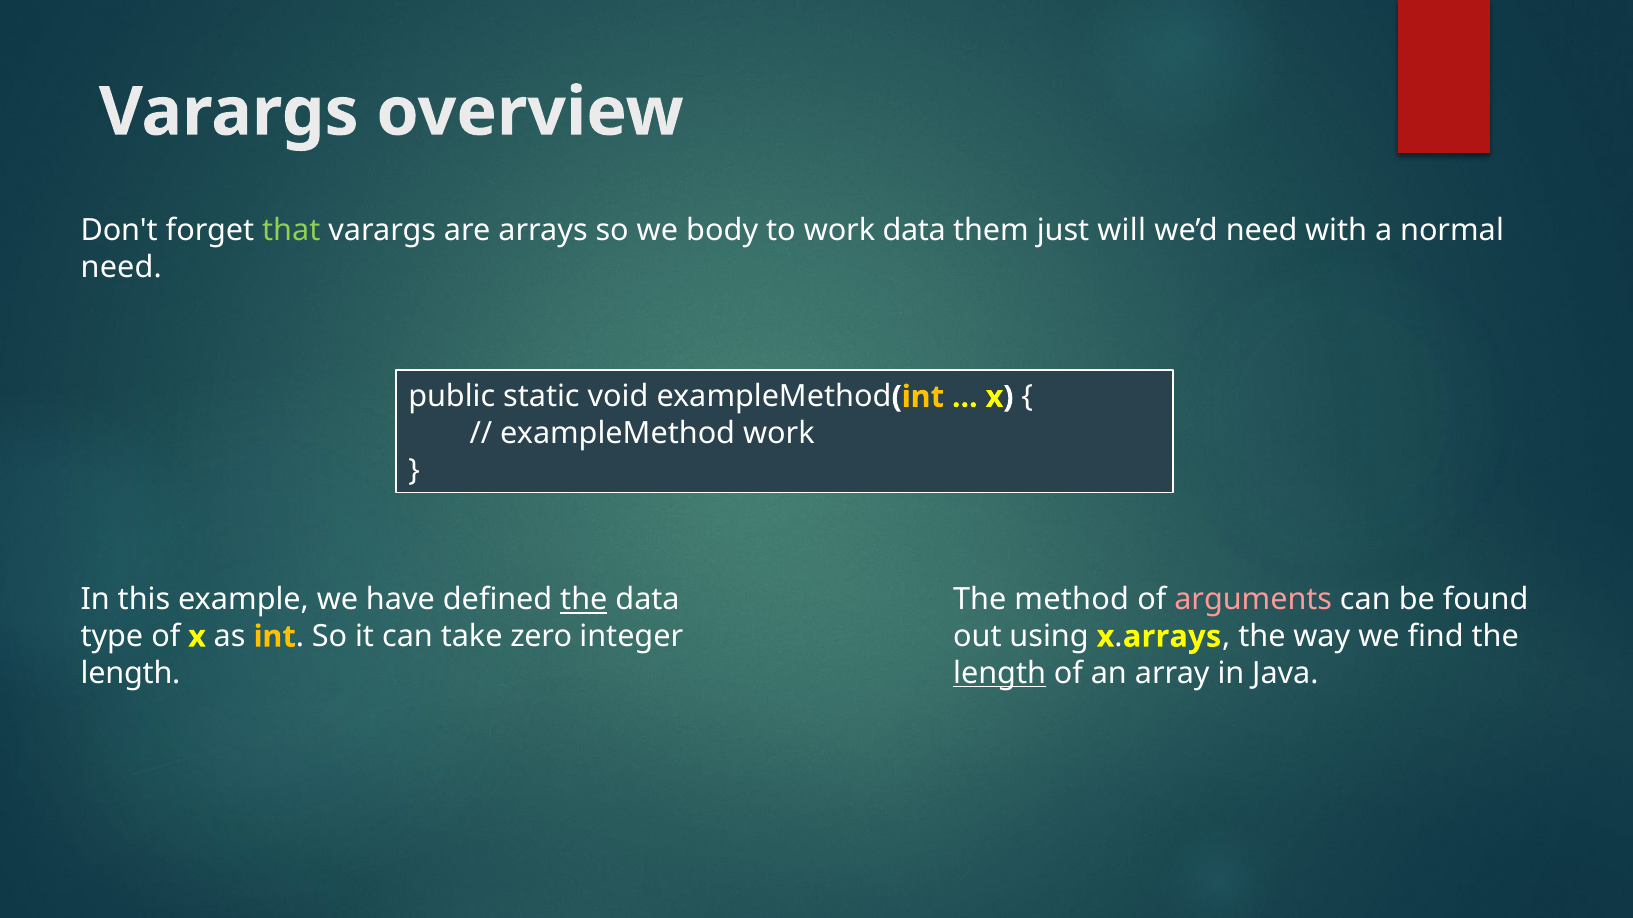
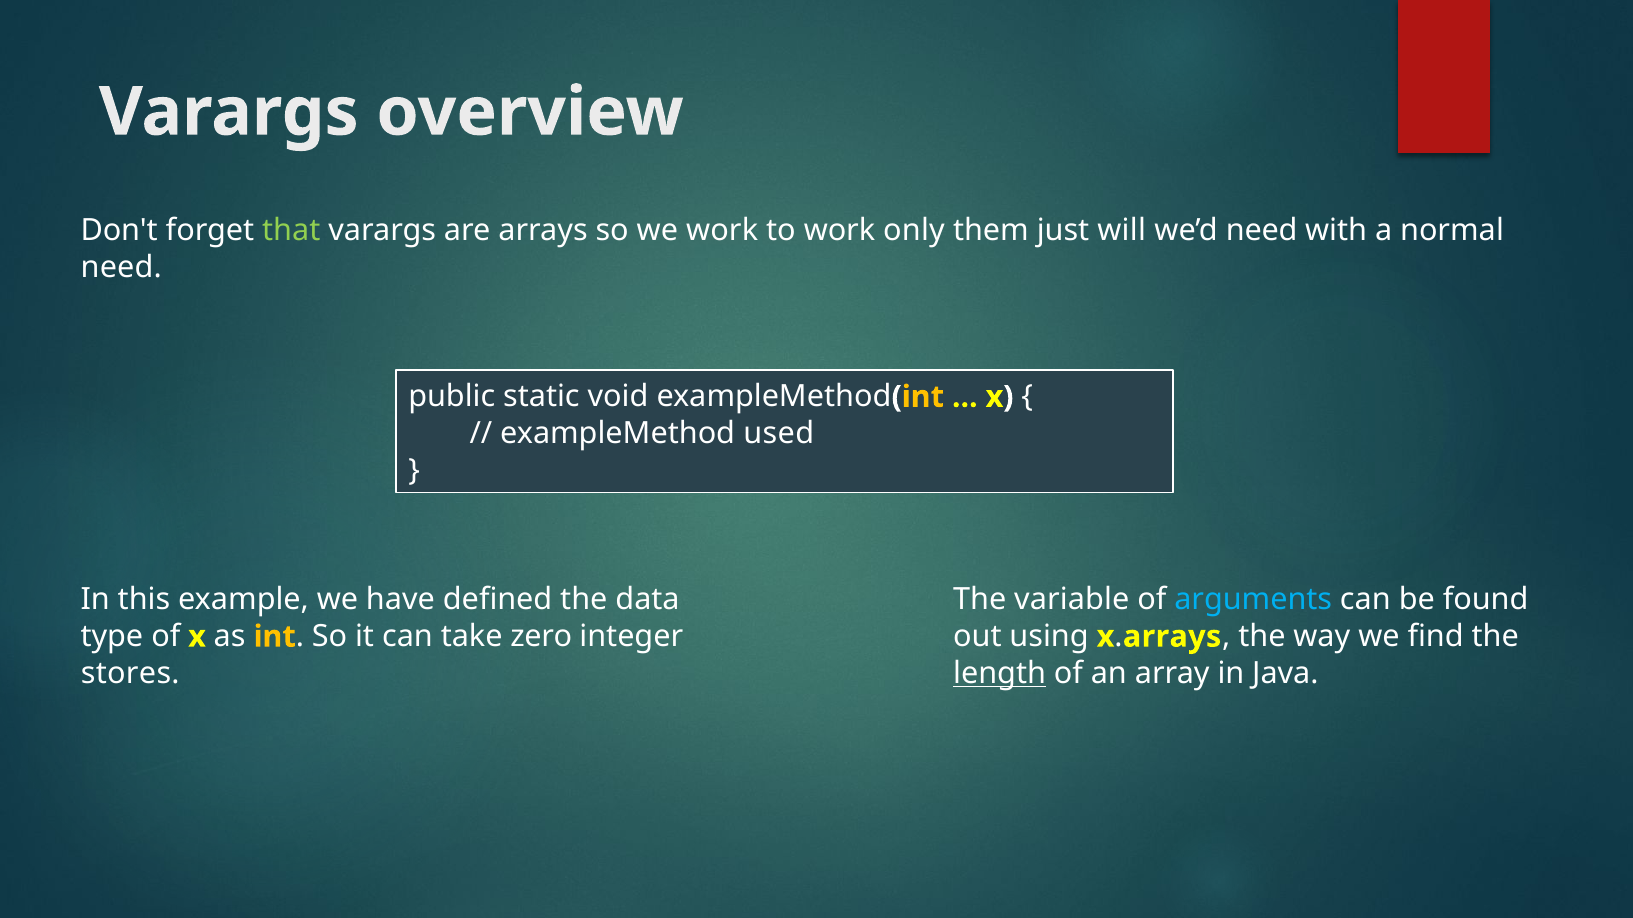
we body: body -> work (722, 231)
work data: data -> only (914, 231)
exampleMethod work: work -> used (779, 434)
the underline: present -> none (584, 600)
method: method -> variable (1072, 600)
arguments colour: pink -> light blue (1253, 600)
length: length -> stores (130, 674)
